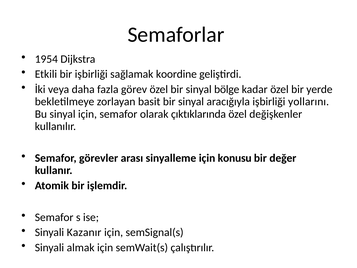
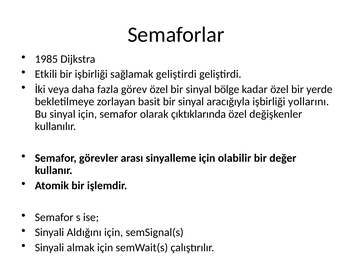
1954: 1954 -> 1985 (46, 59)
sağlamak koordine: koordine -> geliştirdi (176, 74)
konusu: konusu -> olabilir (235, 158)
Kazanır: Kazanır -> Aldığını (84, 232)
